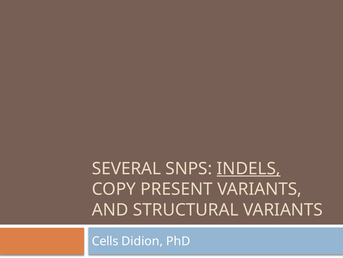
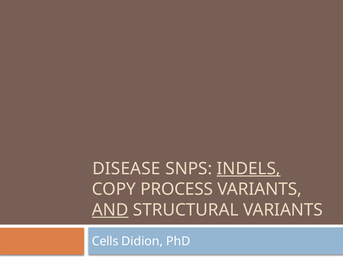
SEVERAL: SEVERAL -> DISEASE (126, 168)
PRESENT: PRESENT -> PROCESS (177, 189)
AND underline: none -> present (110, 209)
